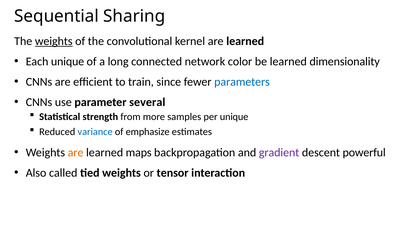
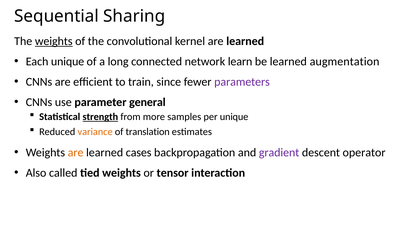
color: color -> learn (240, 62)
dimensionality: dimensionality -> augmentation (345, 62)
parameters colour: blue -> purple (242, 82)
several: several -> general (147, 102)
strength underline: none -> present (100, 117)
variance colour: blue -> orange (95, 132)
emphasize: emphasize -> translation (148, 132)
maps: maps -> cases (139, 152)
powerful: powerful -> operator (364, 152)
